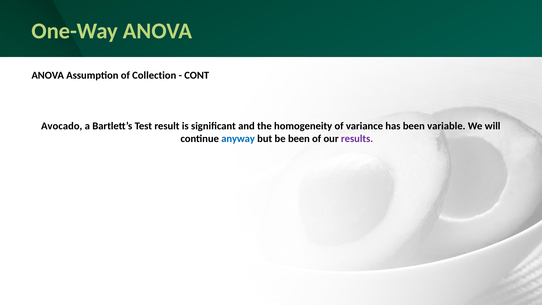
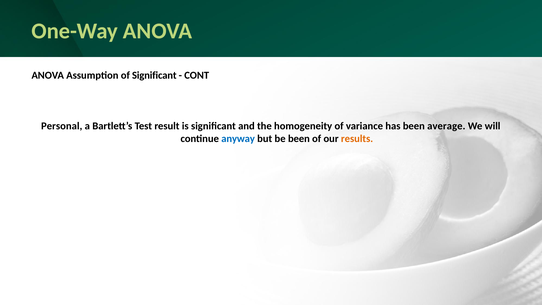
of Collection: Collection -> Significant (154, 75)
Avocado: Avocado -> Personal (62, 126)
variable: variable -> average (446, 126)
results colour: purple -> orange (357, 139)
